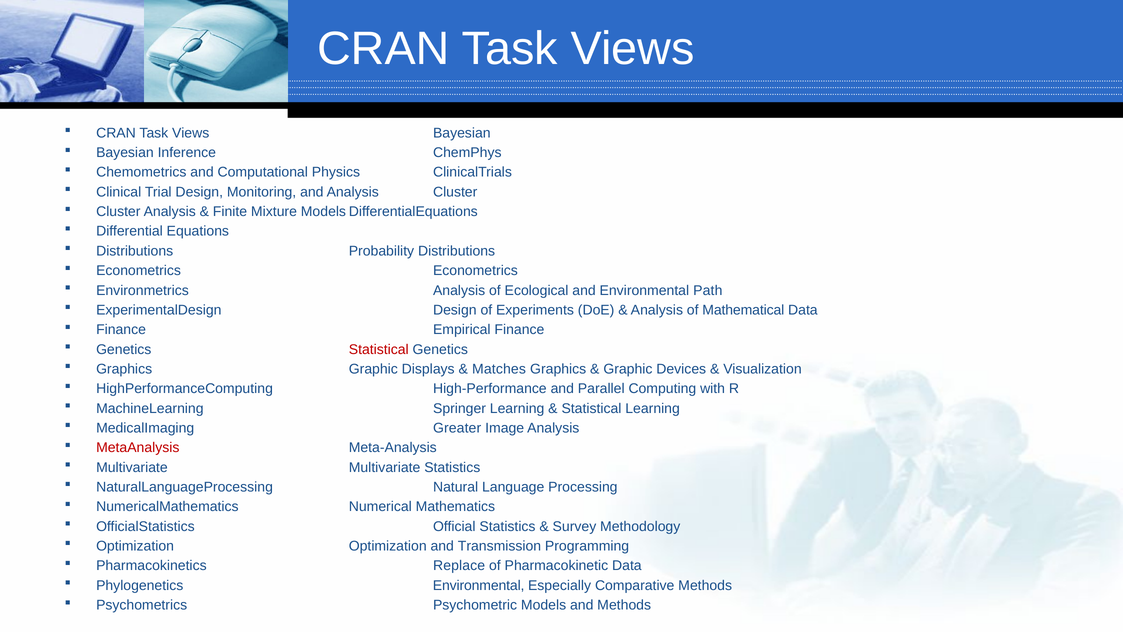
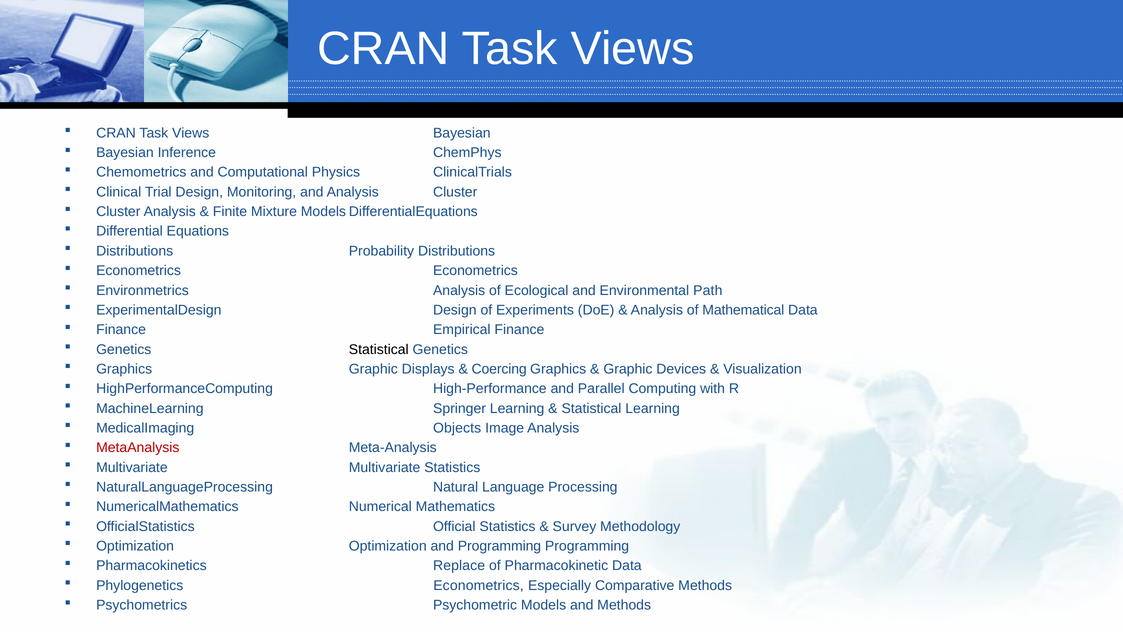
Statistical colour: red -> black (379, 349)
Matches: Matches -> Coercing (499, 369)
Greater: Greater -> Objects (457, 428)
and Transmission: Transmission -> Programming (500, 546)
Phylogenetics Environmental: Environmental -> Econometrics (479, 585)
